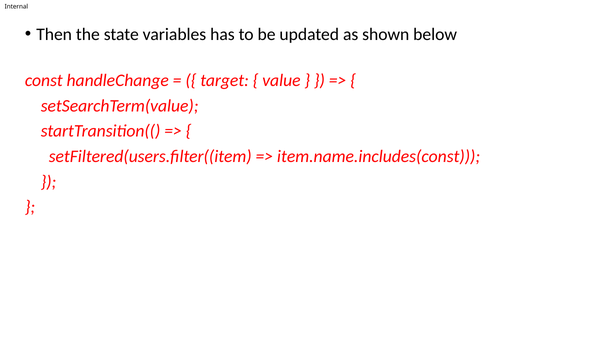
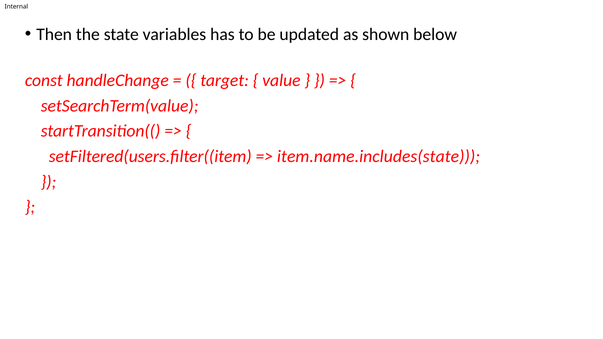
item.name.includes(const: item.name.includes(const -> item.name.includes(state (379, 157)
